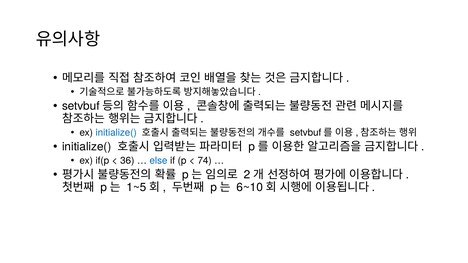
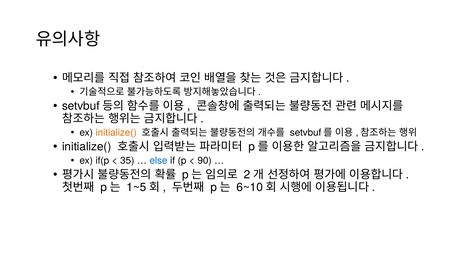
initialize( colour: blue -> orange (116, 133)
36: 36 -> 35 (127, 161)
74: 74 -> 90 (205, 161)
